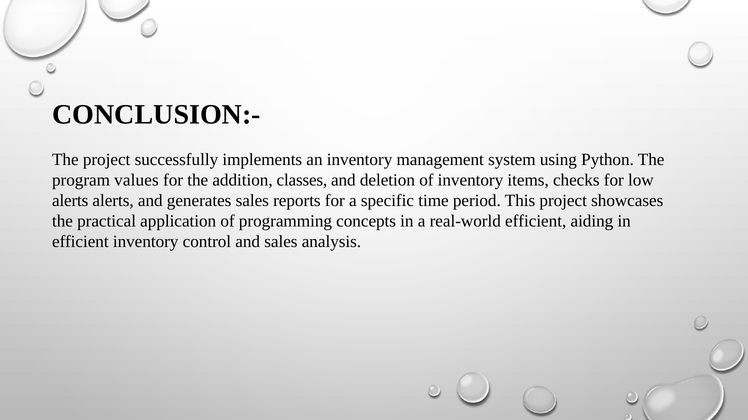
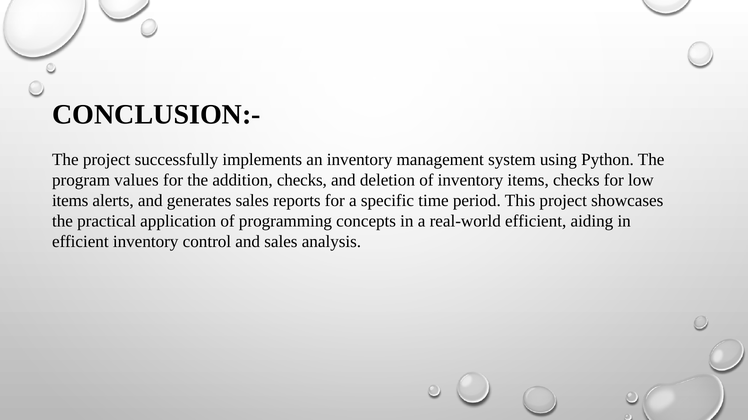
addition classes: classes -> checks (302, 180)
alerts: alerts -> items (70, 201)
